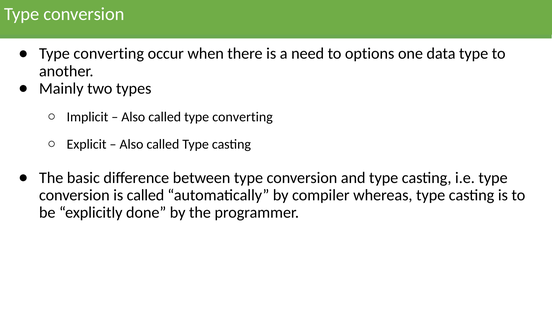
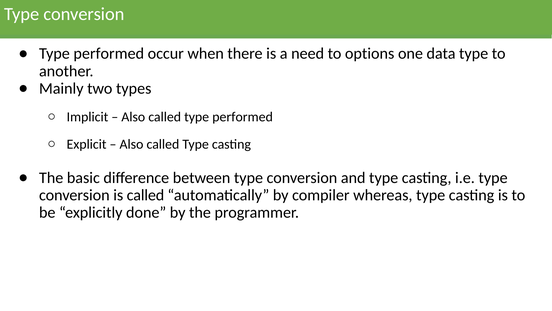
converting: converting -> performed (109, 54)
called type converting: converting -> performed (243, 117)
